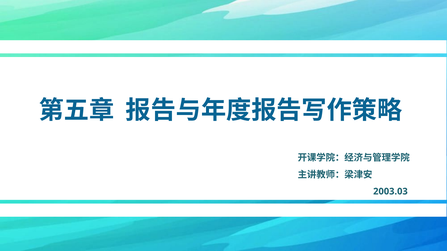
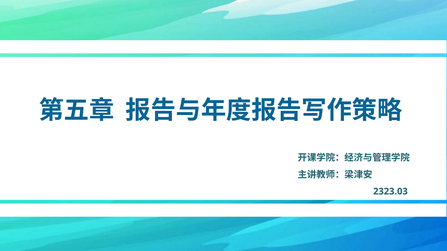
2003.03: 2003.03 -> 2323.03 (390, 192)
